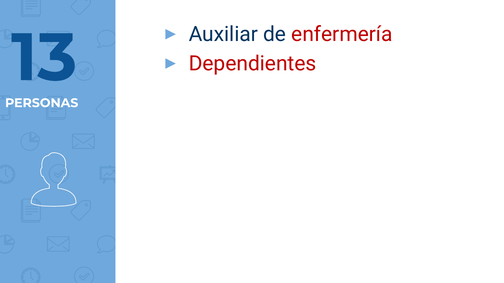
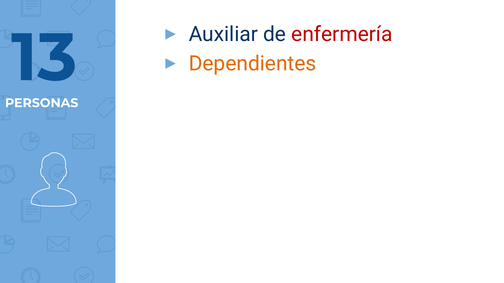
Dependientes colour: red -> orange (253, 64)
